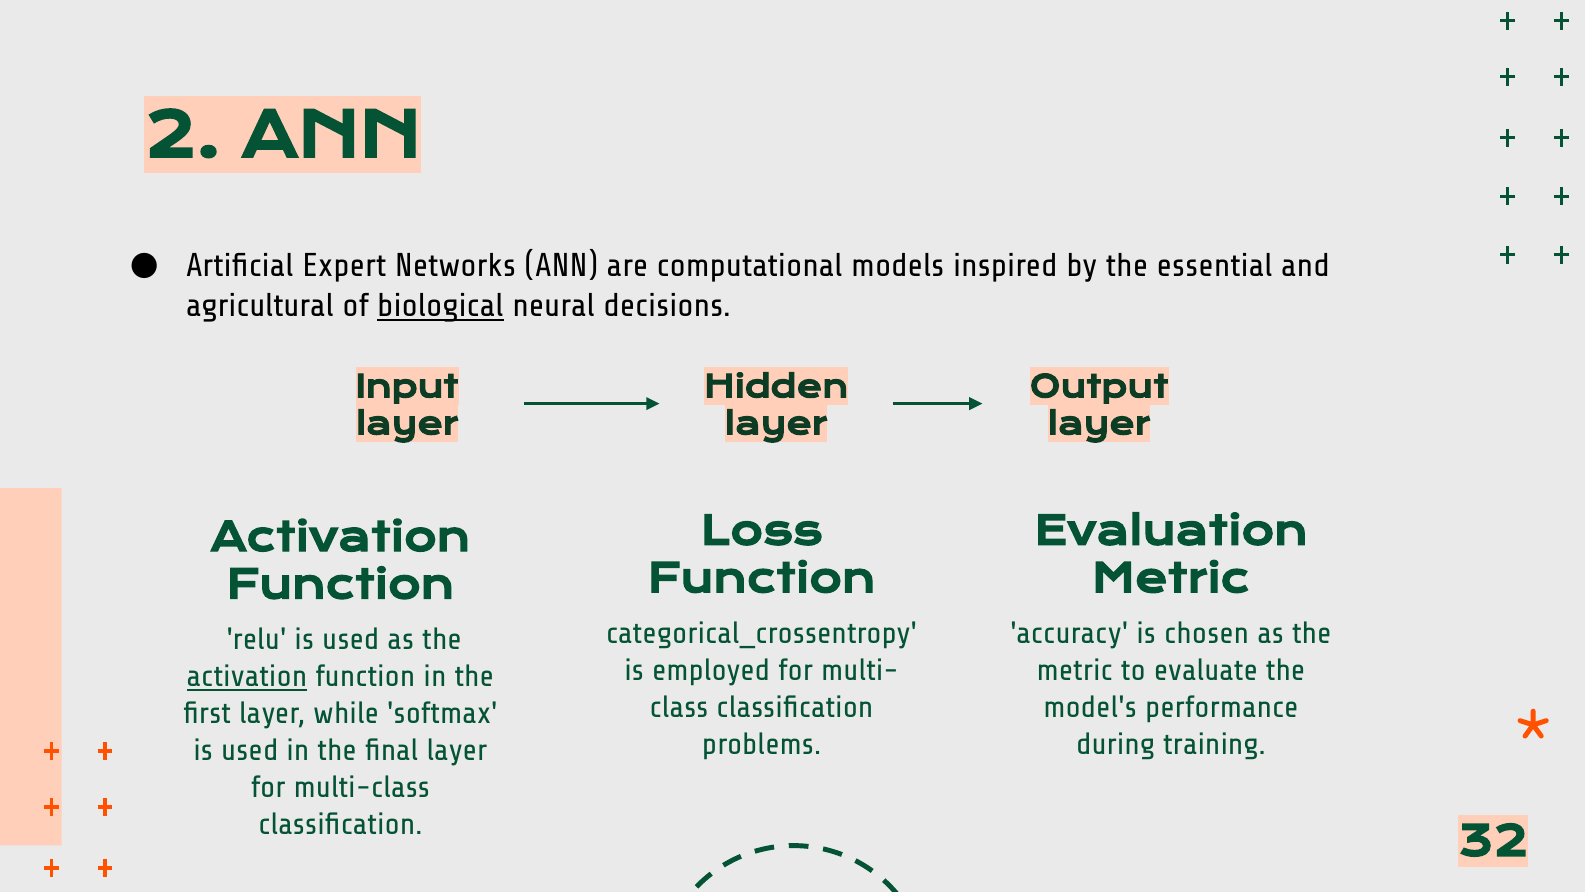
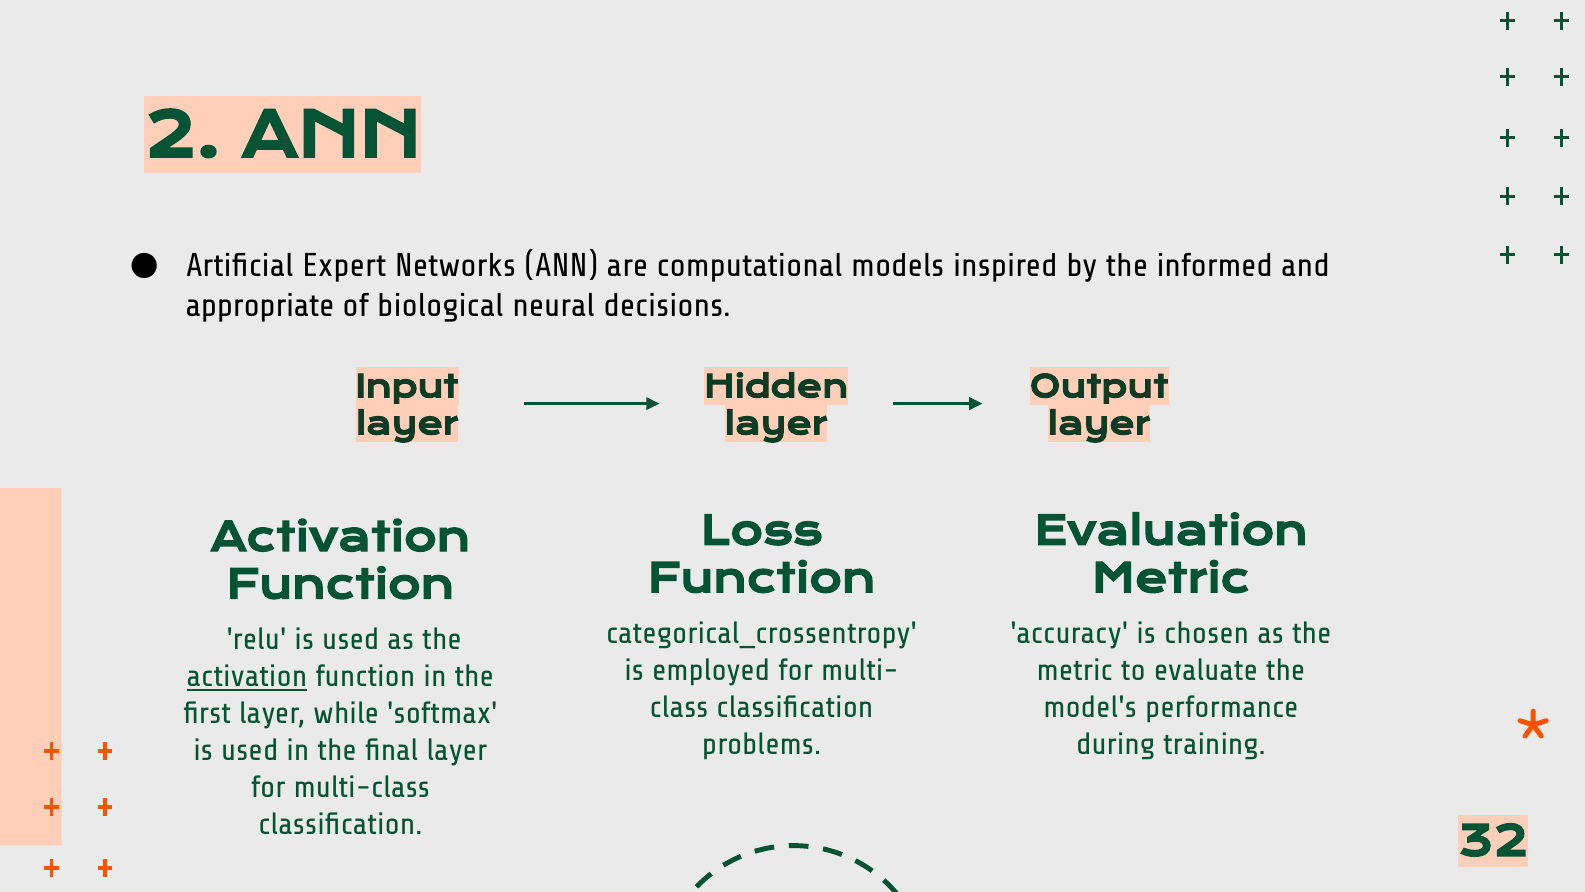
essential: essential -> informed (1215, 266)
agricultural: agricultural -> appropriate (260, 305)
biological underline: present -> none (440, 305)
